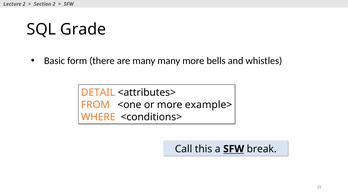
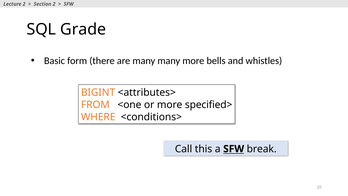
DETAIL: DETAIL -> BIGINT (98, 92)
example>: example> -> specified> (209, 105)
